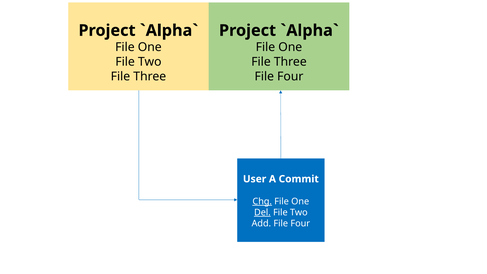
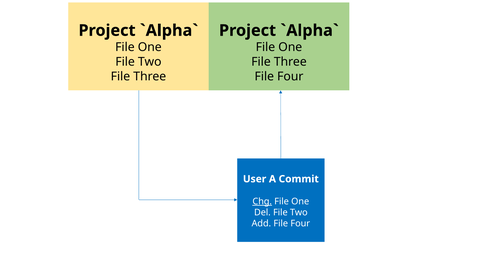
Del underline: present -> none (262, 212)
